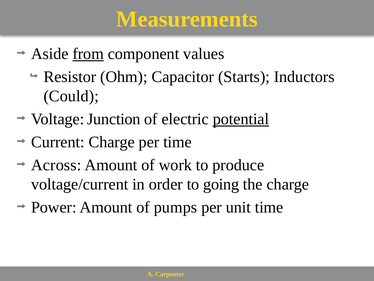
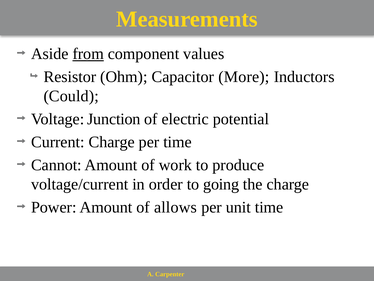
Starts: Starts -> More (244, 77)
potential underline: present -> none (241, 119)
Across: Across -> Cannot (56, 165)
pumps: pumps -> allows (175, 207)
